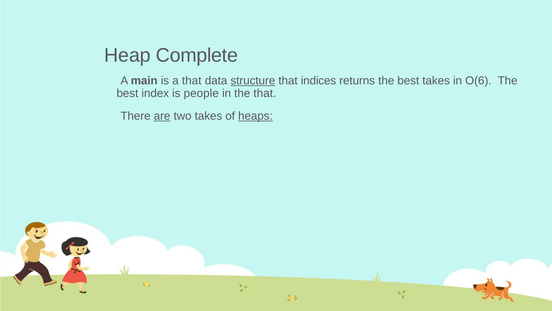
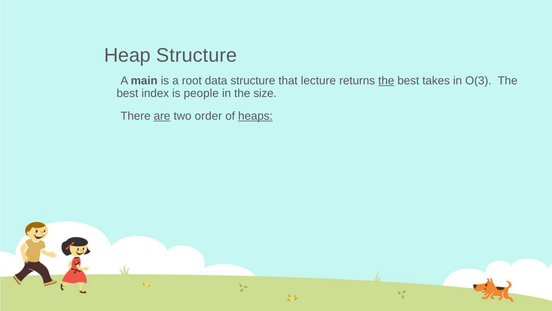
Heap Complete: Complete -> Structure (197, 55)
a that: that -> root (192, 81)
structure underline: present -> none (253, 81)
indices: indices -> lecture (318, 81)
the underline: none -> present (386, 81)
O(6: O(6 -> O(3 (478, 81)
the that: that -> size (265, 93)
two takes: takes -> order (208, 116)
